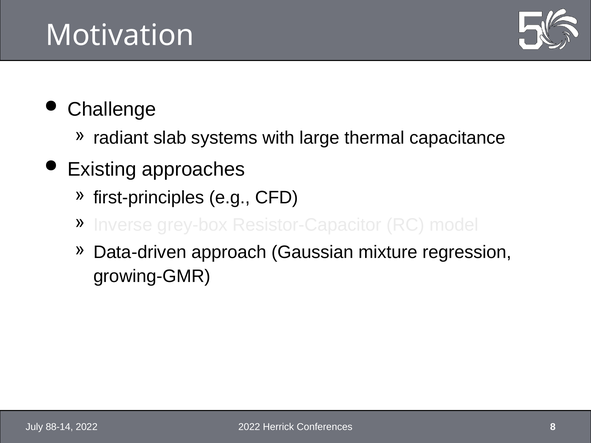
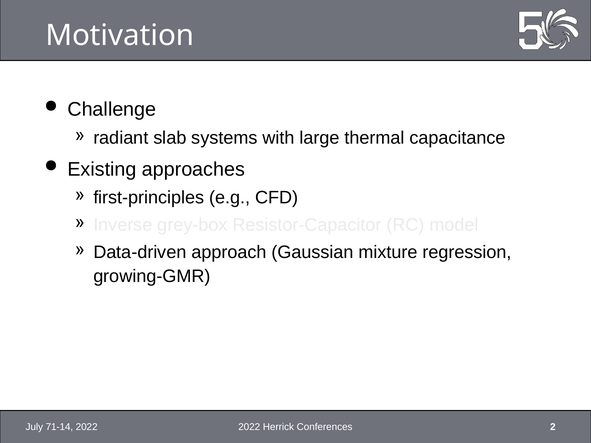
88-14: 88-14 -> 71-14 (59, 427)
8: 8 -> 2 (553, 427)
